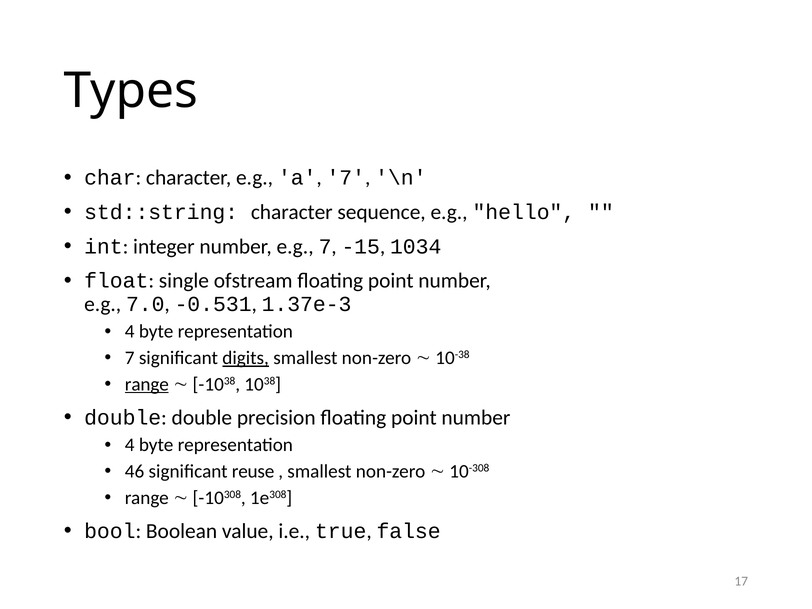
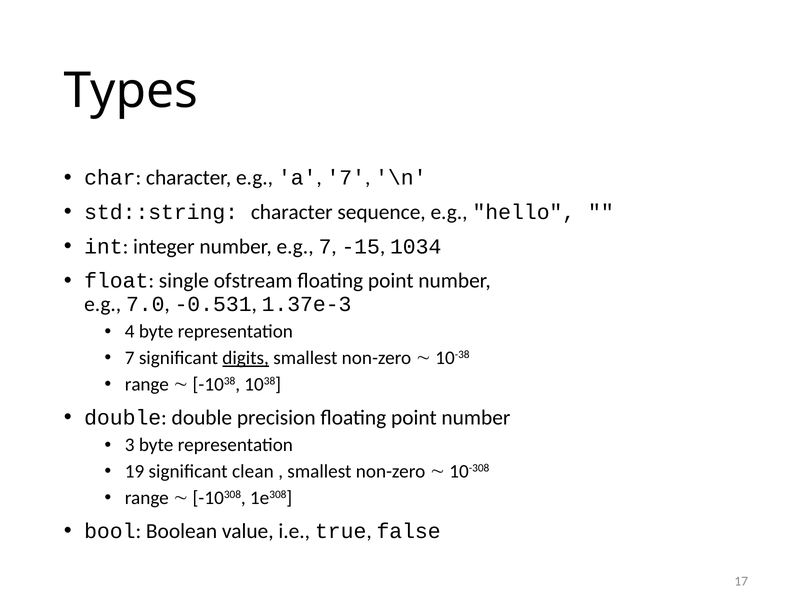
range underline: present -> none (147, 384)
4: 4 -> 3 (130, 445)
46: 46 -> 19 (135, 471)
reuse: reuse -> clean (253, 471)
